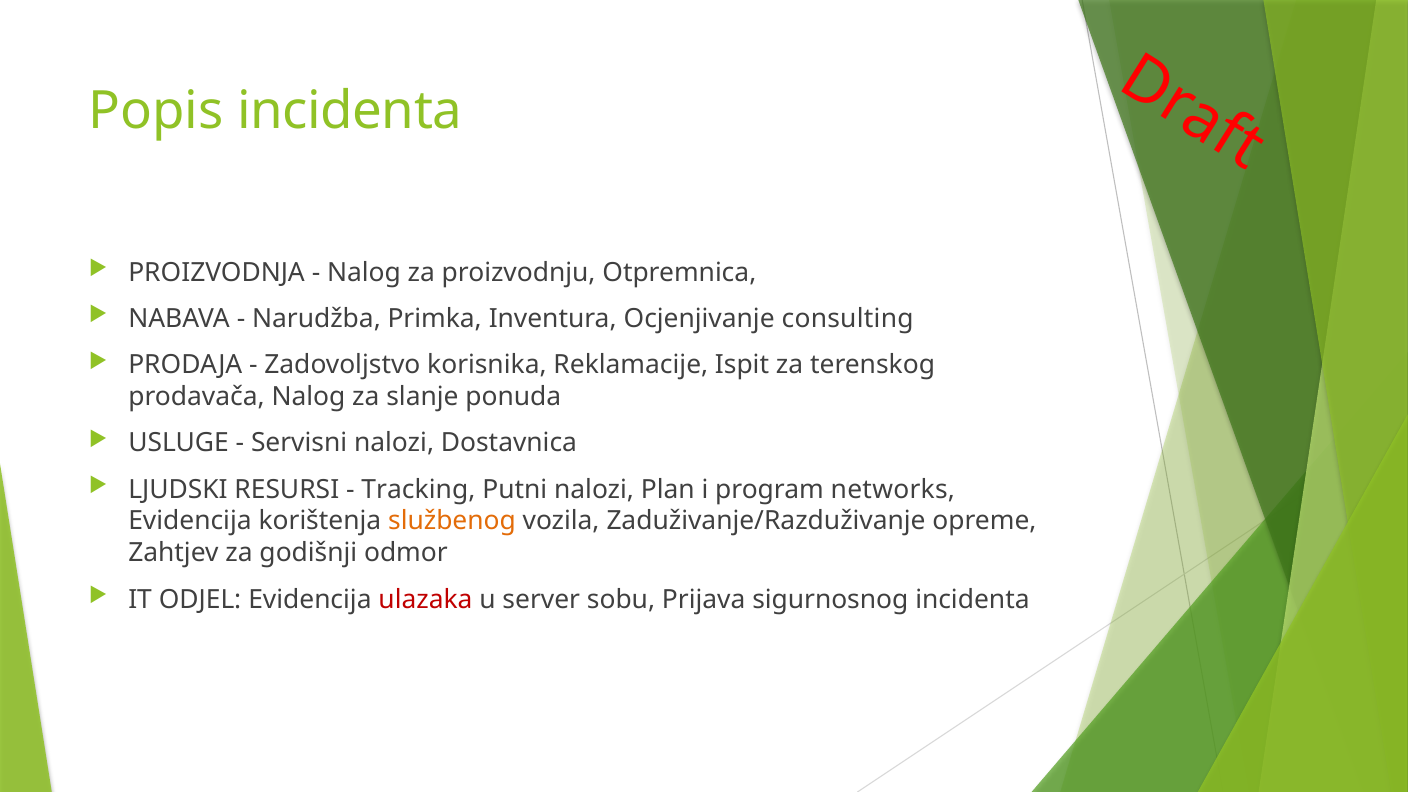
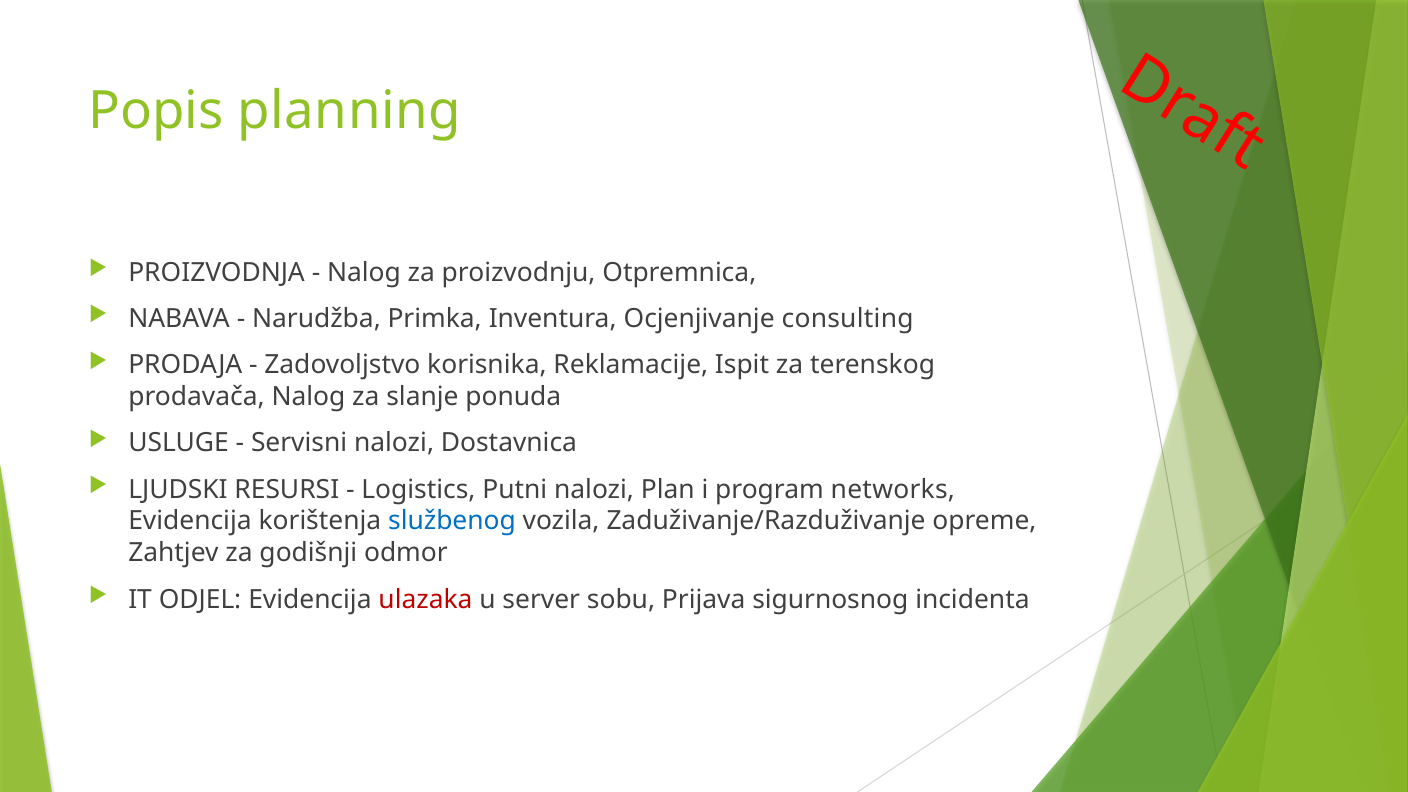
Popis incidenta: incidenta -> planning (349, 111)
Tracking: Tracking -> Logistics (418, 490)
službenog colour: orange -> blue (452, 521)
